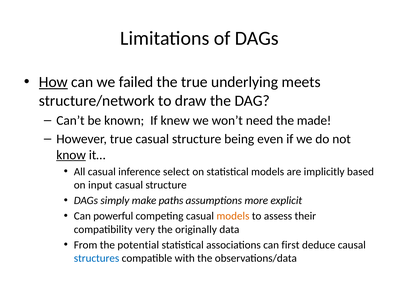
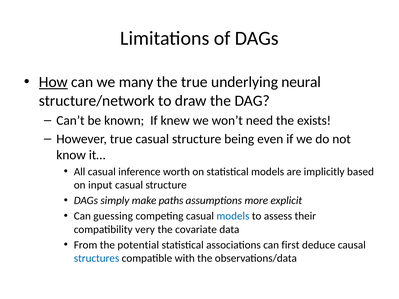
failed: failed -> many (136, 82)
meets: meets -> neural (301, 82)
made: made -> exists (314, 121)
know underline: present -> none (71, 155)
select: select -> worth (176, 172)
powerful: powerful -> guessing (113, 216)
models colour: orange -> blue (233, 216)
originally: originally -> covariate (196, 230)
